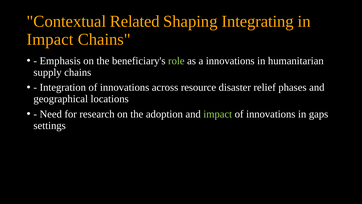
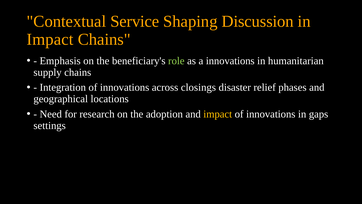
Related: Related -> Service (135, 21)
Integrating: Integrating -> Discussion (258, 21)
resource: resource -> closings (198, 87)
impact colour: light green -> yellow (218, 114)
